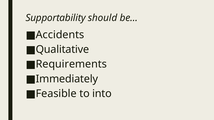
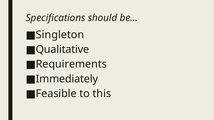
Supportability: Supportability -> Specifications (55, 18)
Accidents: Accidents -> Singleton (60, 35)
into: into -> this (102, 94)
